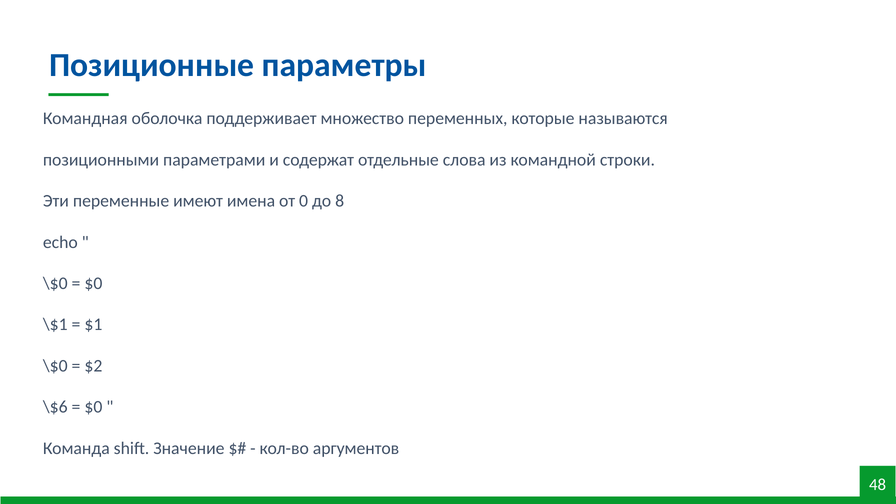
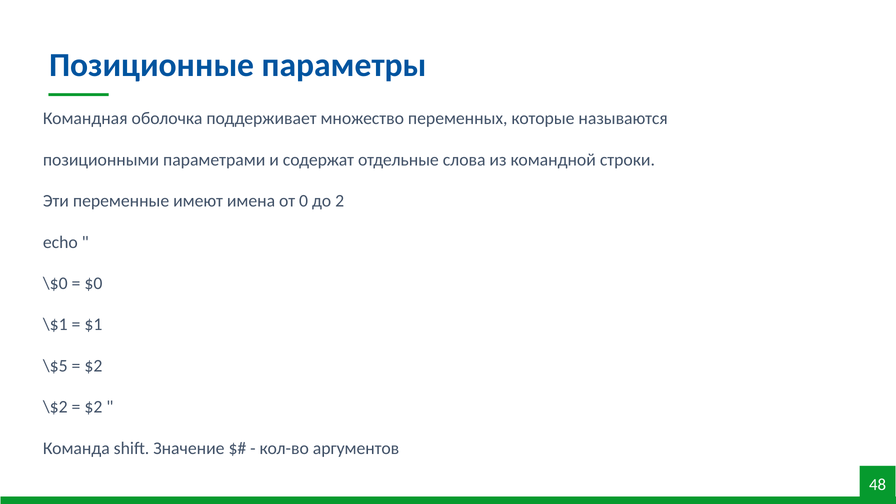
8: 8 -> 2 (340, 201)
\$0: \$0 -> \$5 (55, 366)
\$6: \$6 -> \$2 (55, 407)
$0: $0 -> $2 (93, 407)
